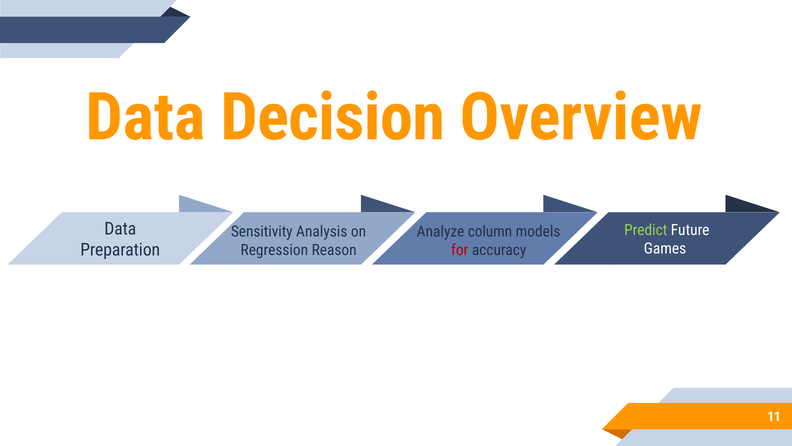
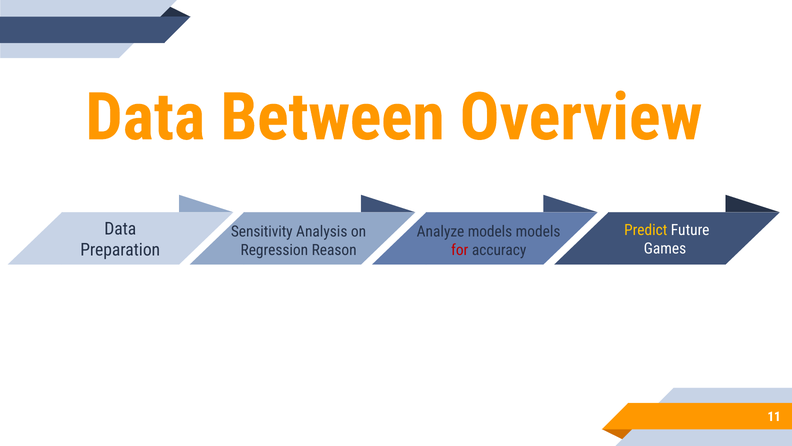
Decision: Decision -> Between (333, 117)
Predict colour: light green -> yellow (646, 230)
Analyze column: column -> models (490, 231)
